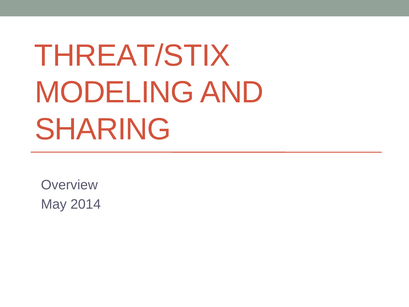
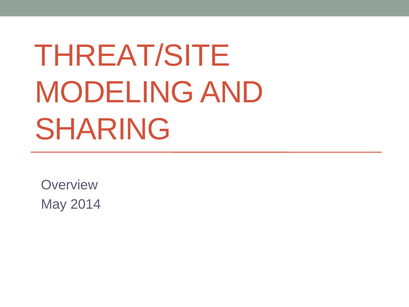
THREAT/STIX: THREAT/STIX -> THREAT/SITE (132, 56)
